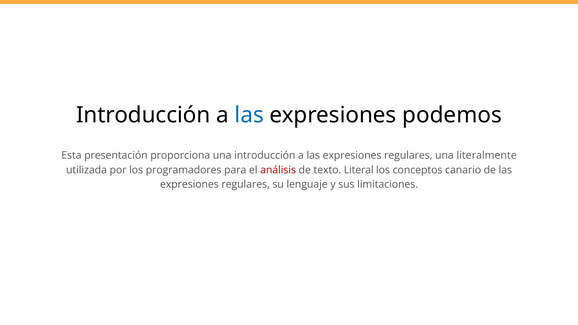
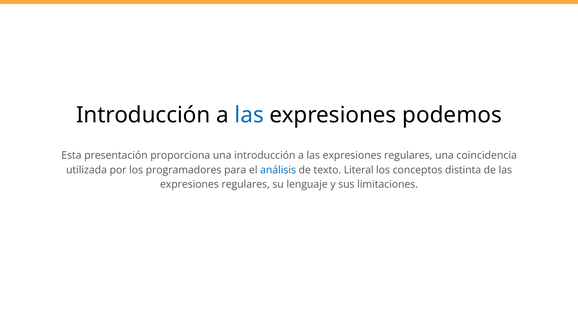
literalmente: literalmente -> coincidencia (487, 156)
análisis colour: red -> blue (278, 170)
canario: canario -> distinta (463, 170)
